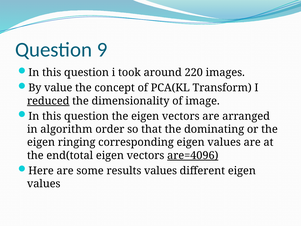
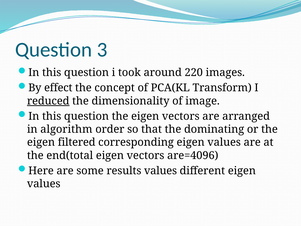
9: 9 -> 3 (102, 50)
value: value -> effect (58, 88)
ringing: ringing -> filtered (77, 142)
are=4096 underline: present -> none (193, 155)
